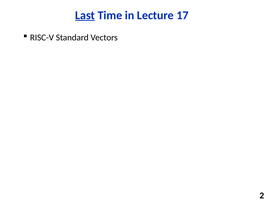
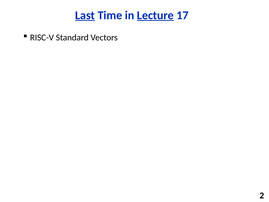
Lecture underline: none -> present (155, 15)
